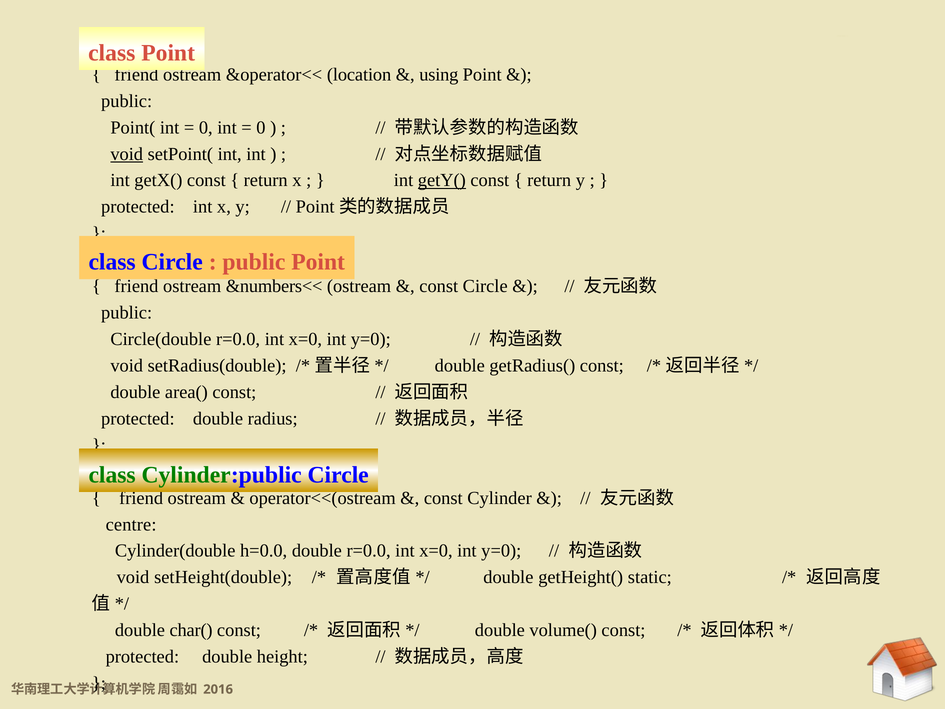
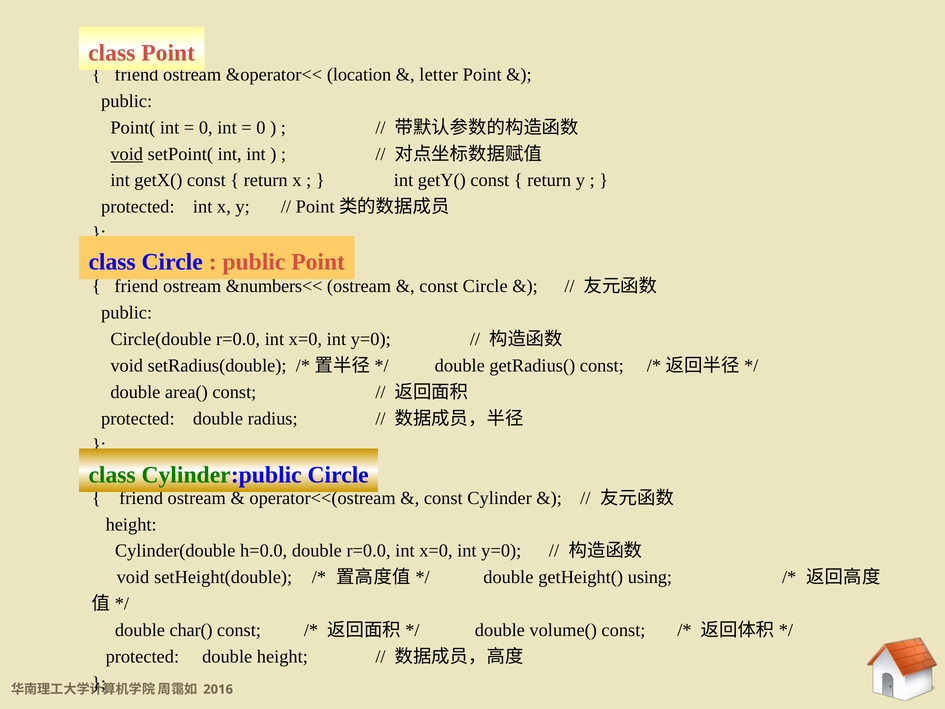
using: using -> letter (439, 75)
getY( underline: present -> none (442, 180)
centre: centre -> height (131, 524)
static: static -> using (650, 577)
